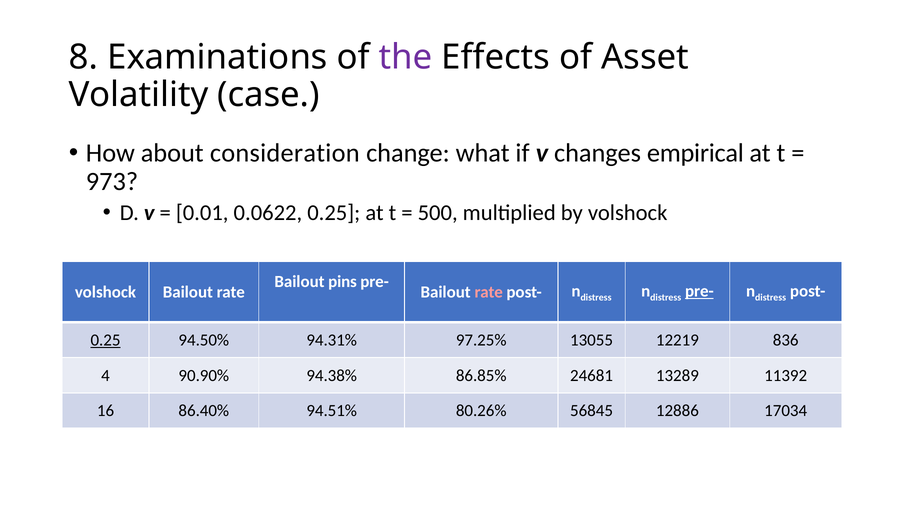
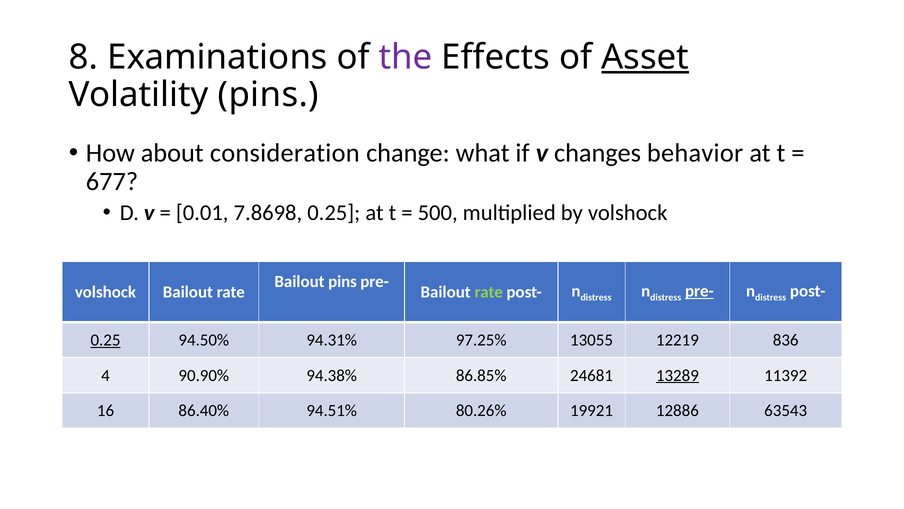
Asset underline: none -> present (645, 57)
Volatility case: case -> pins (268, 95)
empirical: empirical -> behavior (695, 153)
973: 973 -> 677 (112, 181)
0.0622: 0.0622 -> 7.8698 (268, 212)
rate colour: pink -> light green (489, 292)
13289 underline: none -> present (677, 375)
56845: 56845 -> 19921 (592, 410)
17034: 17034 -> 63543 (786, 410)
